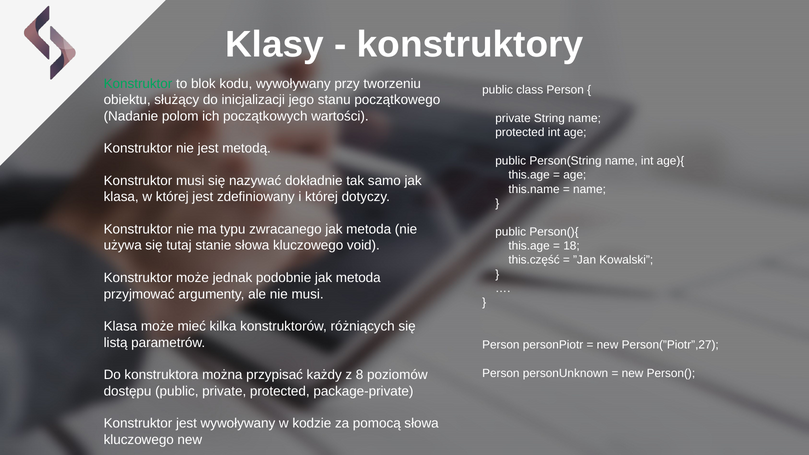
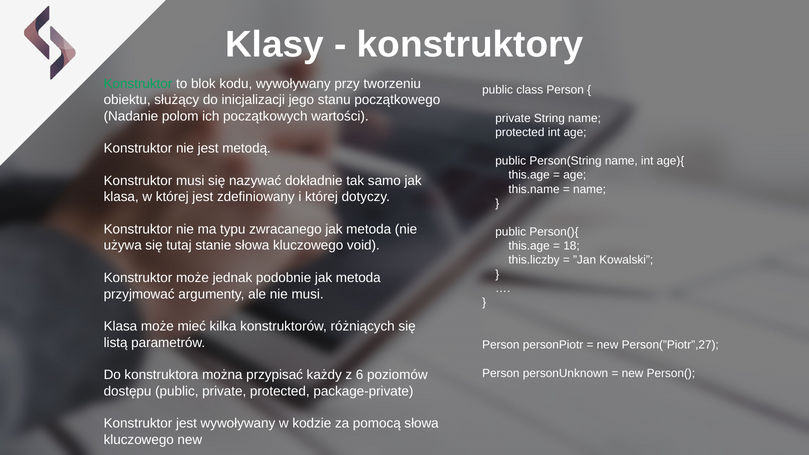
this.część: this.część -> this.liczby (534, 260)
8: 8 -> 6 (360, 375)
